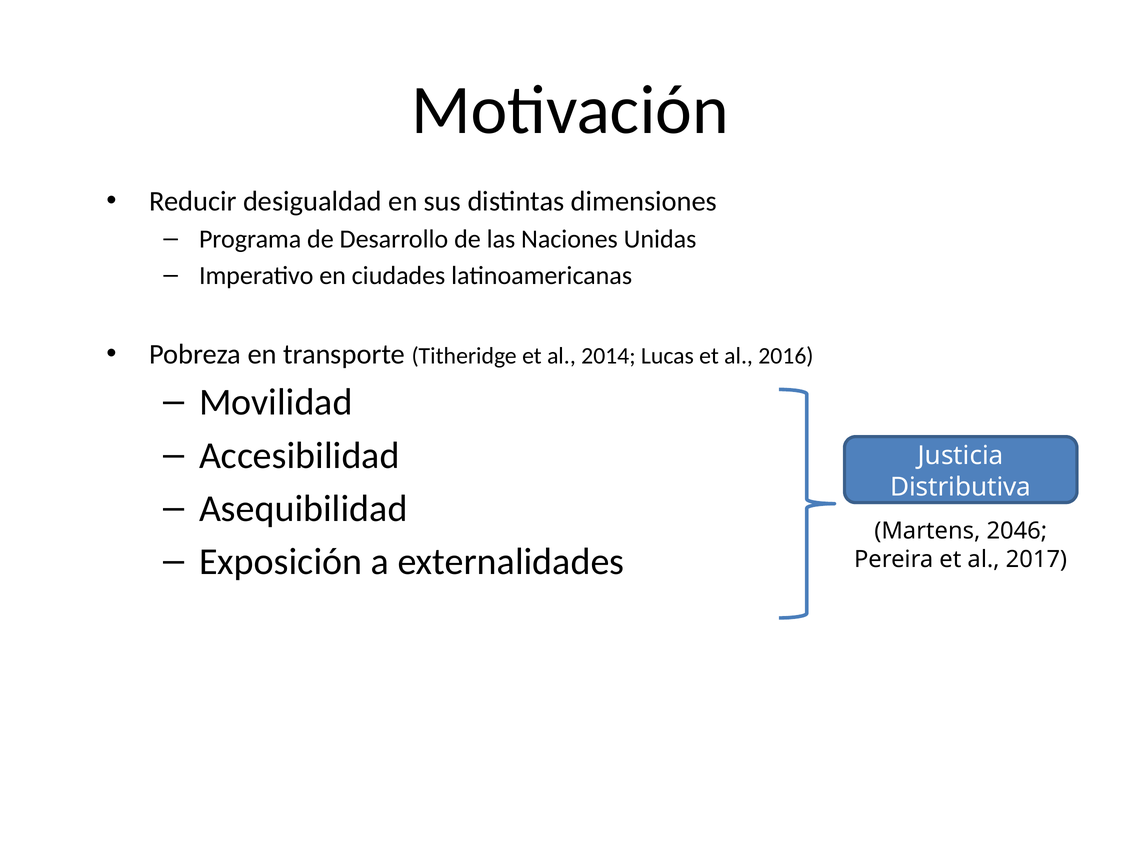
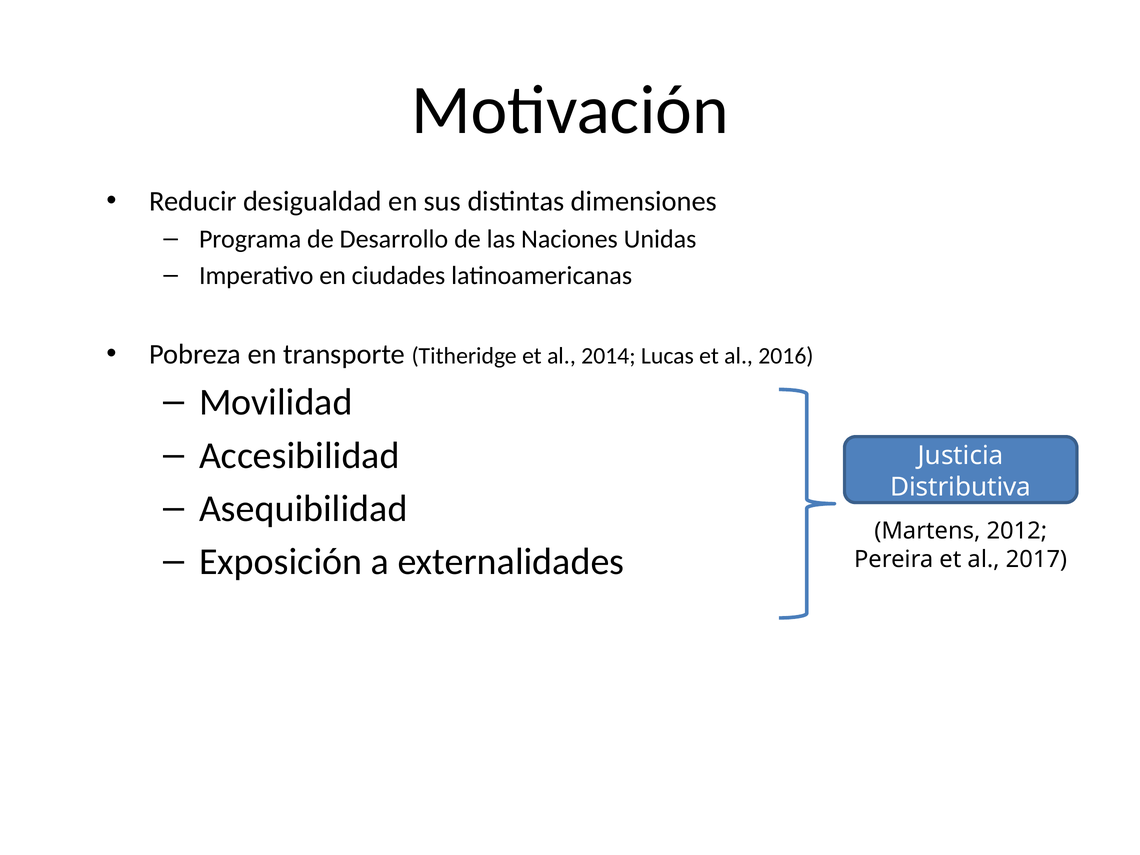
2046: 2046 -> 2012 (1017, 531)
